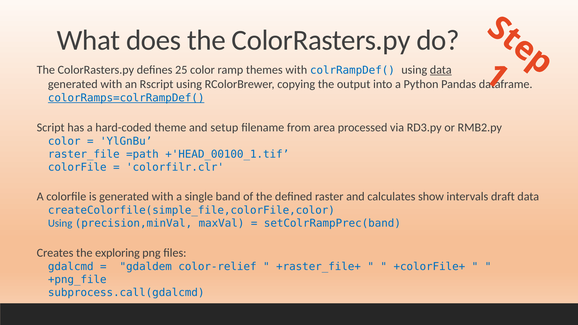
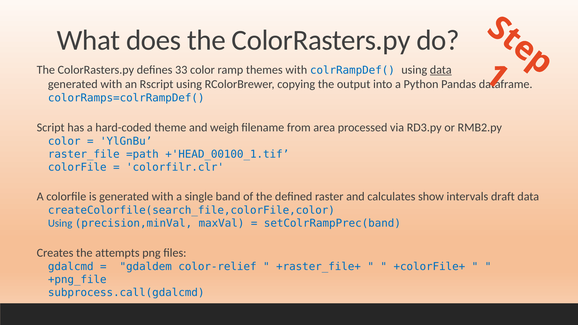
25: 25 -> 33 (181, 70)
colorRamps=colrRampDef( underline: present -> none (126, 98)
setup: setup -> weigh (224, 128)
createColorfile(simple_file,colorFile,color: createColorfile(simple_file,colorFile,color -> createColorfile(search_file,colorFile,color (191, 210)
exploring: exploring -> attempts (117, 253)
